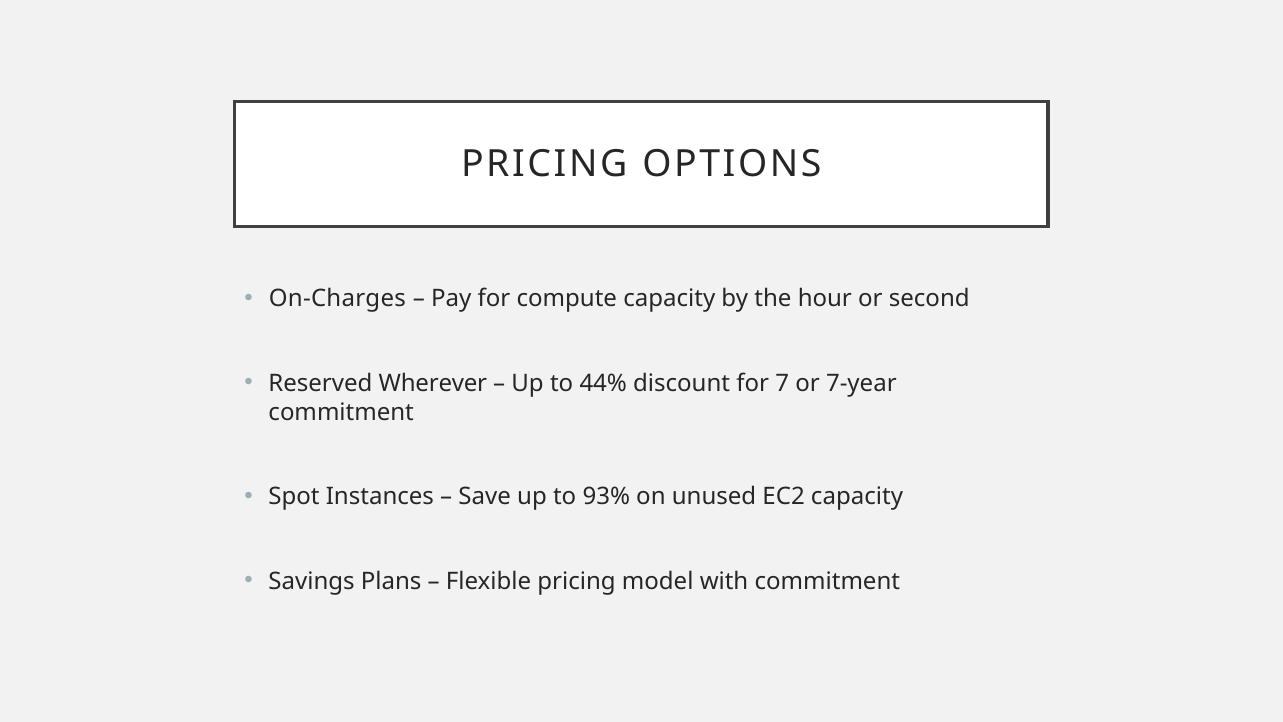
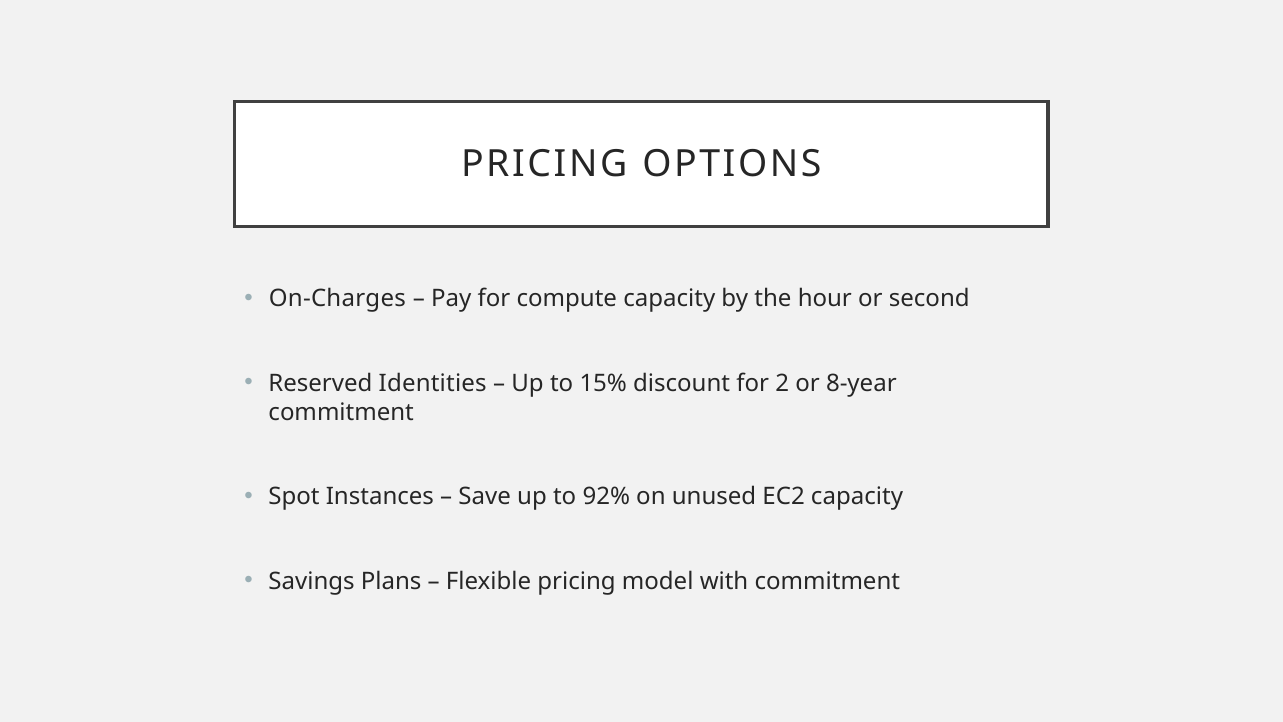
Wherever: Wherever -> Identities (433, 383)
44%: 44% -> 15% (603, 383)
7: 7 -> 2 (782, 383)
7-year: 7-year -> 8-year (861, 383)
93%: 93% -> 92% (606, 496)
